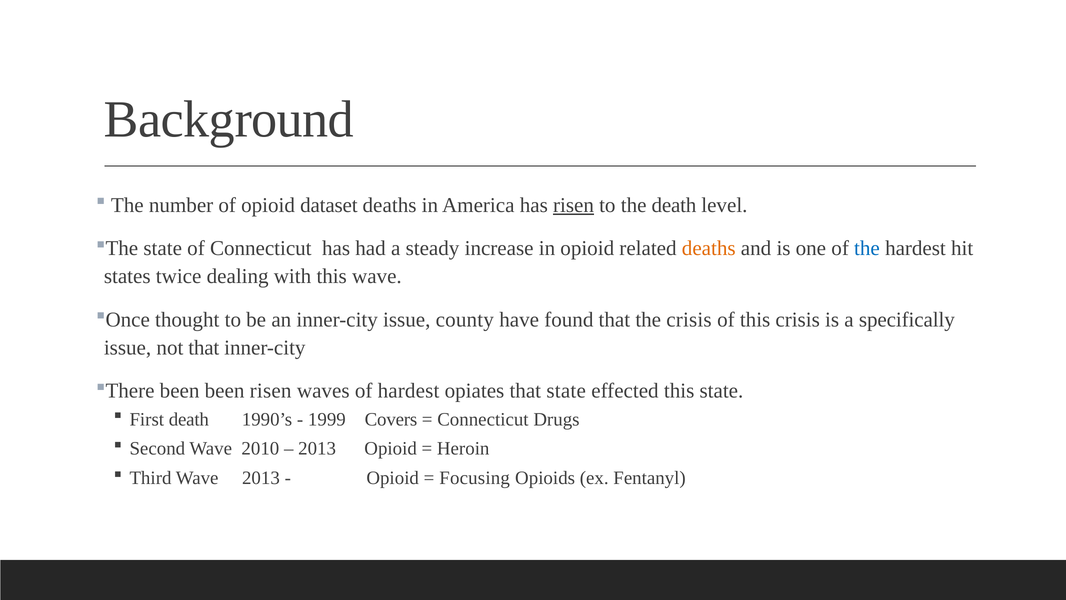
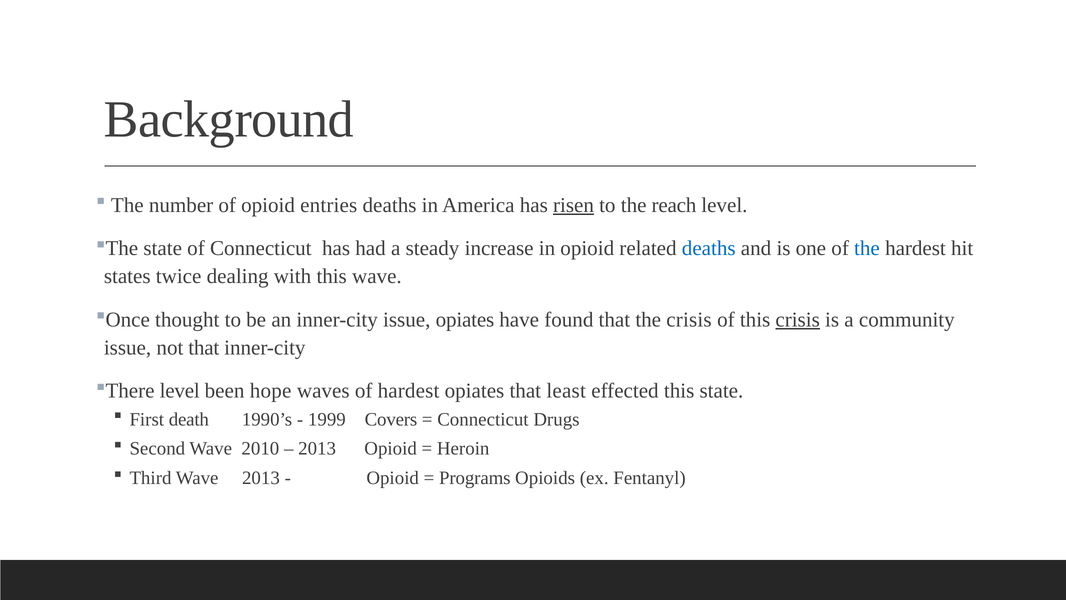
dataset: dataset -> entries (329, 205)
the death: death -> reach (674, 205)
deaths colour: orange -> blue (709, 248)
issue county: county -> opiates (465, 320)
crisis underline: none -> present (798, 320)
specifically: specifically -> community (907, 320)
been: been -> level (180, 391)
been risen: risen -> hope (271, 391)
that state: state -> least (566, 391)
Focusing: Focusing -> Programs (475, 478)
